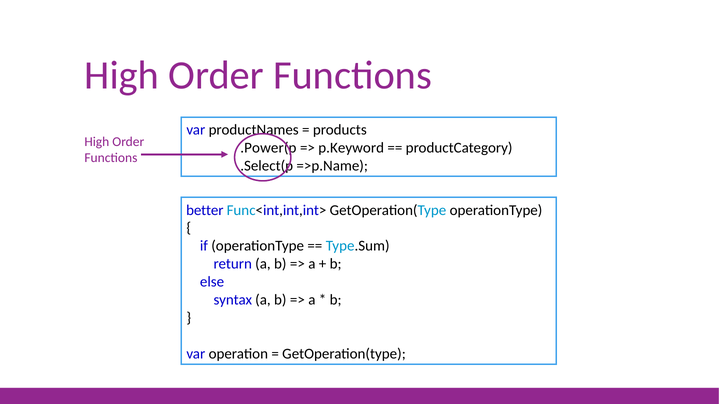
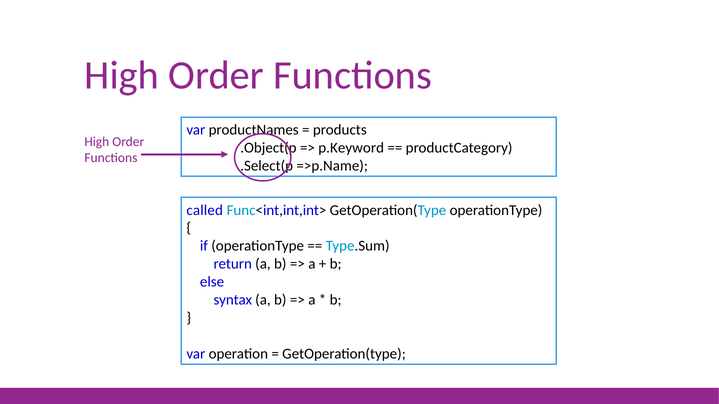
.Power(p: .Power(p -> .Object(p (268, 148)
better: better -> called (205, 210)
